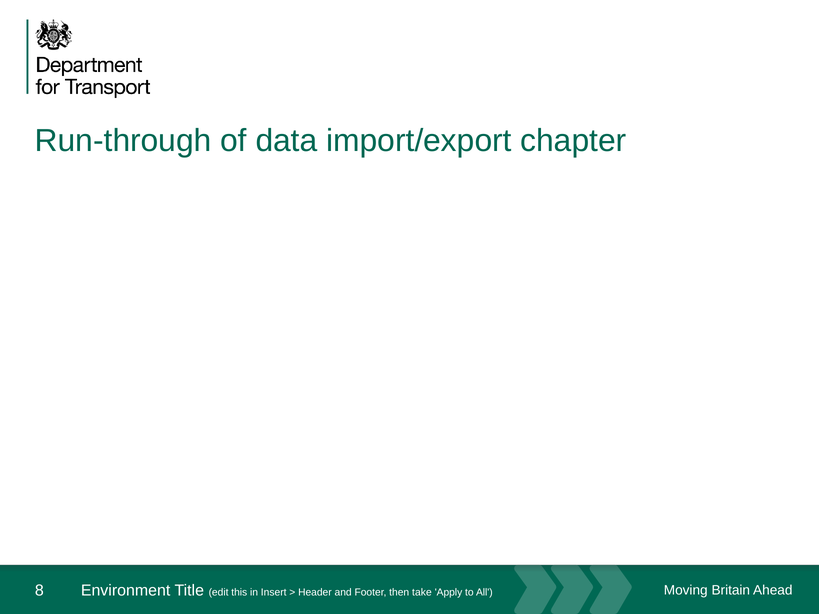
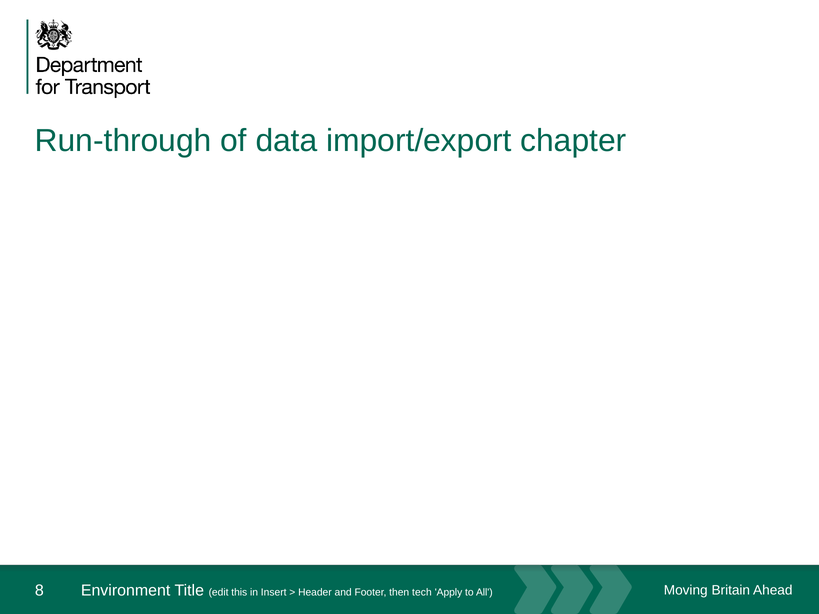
take: take -> tech (422, 593)
